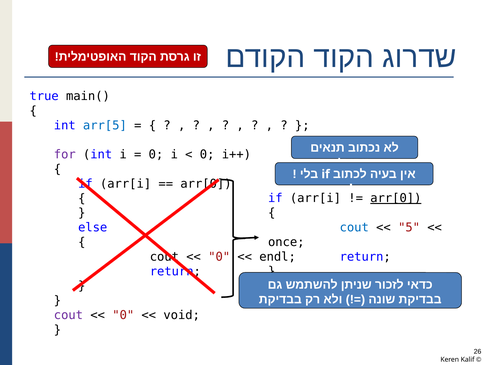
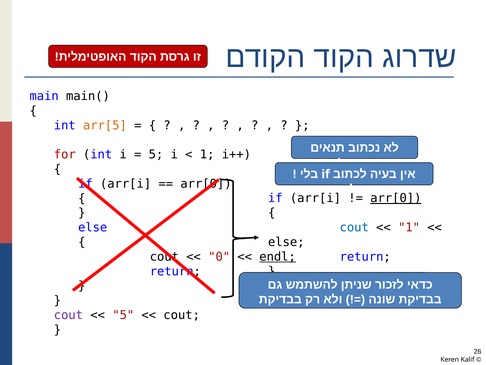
true: true -> main (44, 96)
arr[5 colour: blue -> orange (105, 125)
for colour: purple -> red (65, 154)
0: 0 -> 5 (156, 154)
0: 0 -> 1 (207, 154)
5: 5 -> 1 (409, 227)
once: once -> else (286, 242)
endl underline: none -> present (278, 256)
0: 0 -> 5 (123, 315)
void: void -> cout (182, 315)
